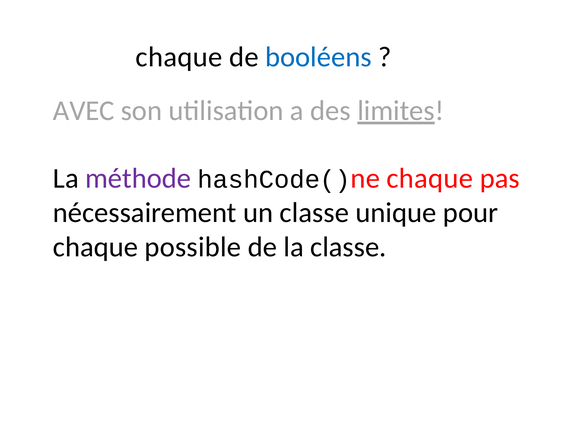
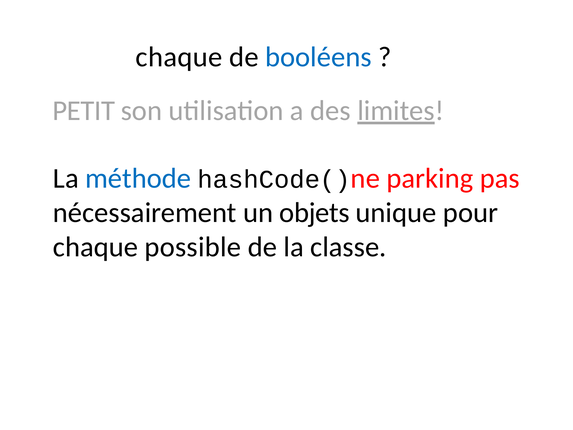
AVEC: AVEC -> PETIT (84, 111)
méthode colour: purple -> blue (138, 178)
chaque: chaque -> parking (430, 178)
un classe: classe -> objets (314, 213)
